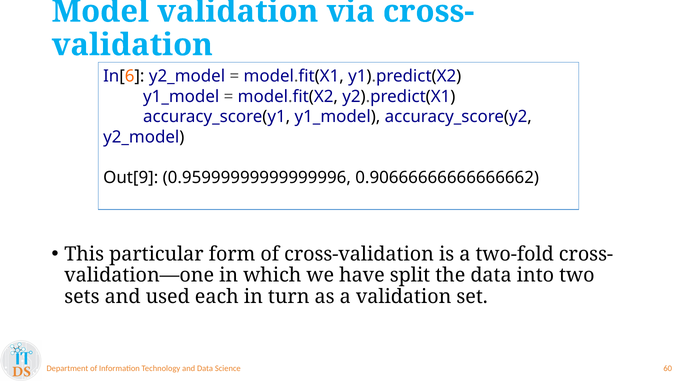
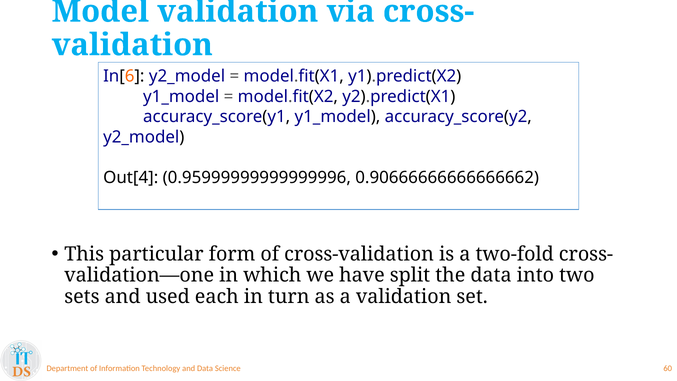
Out[9: Out[9 -> Out[4 (131, 178)
